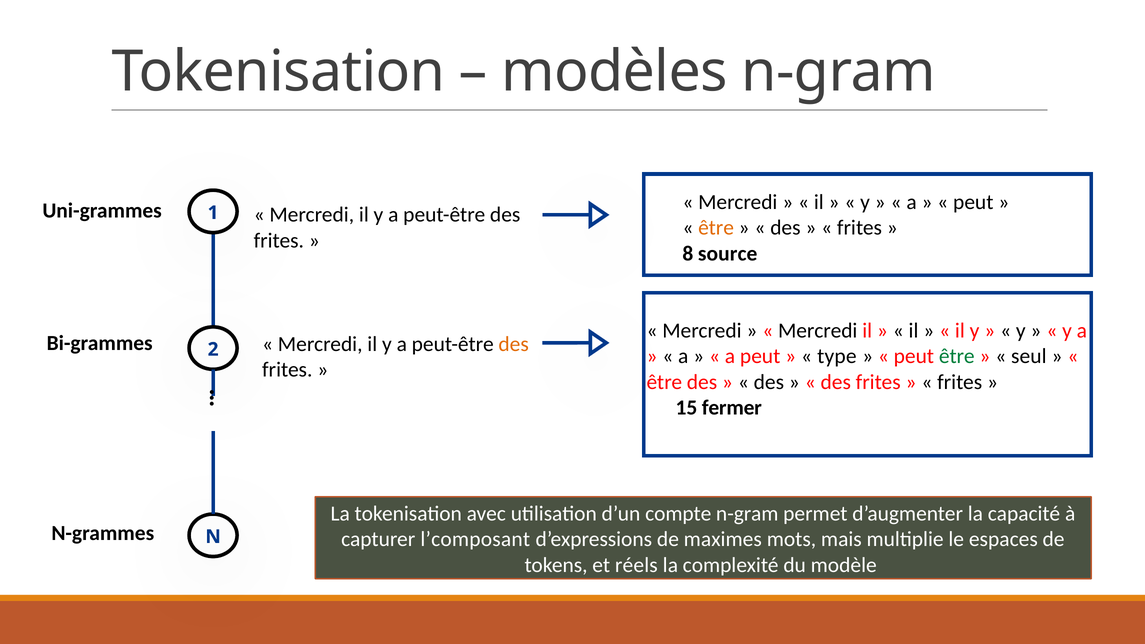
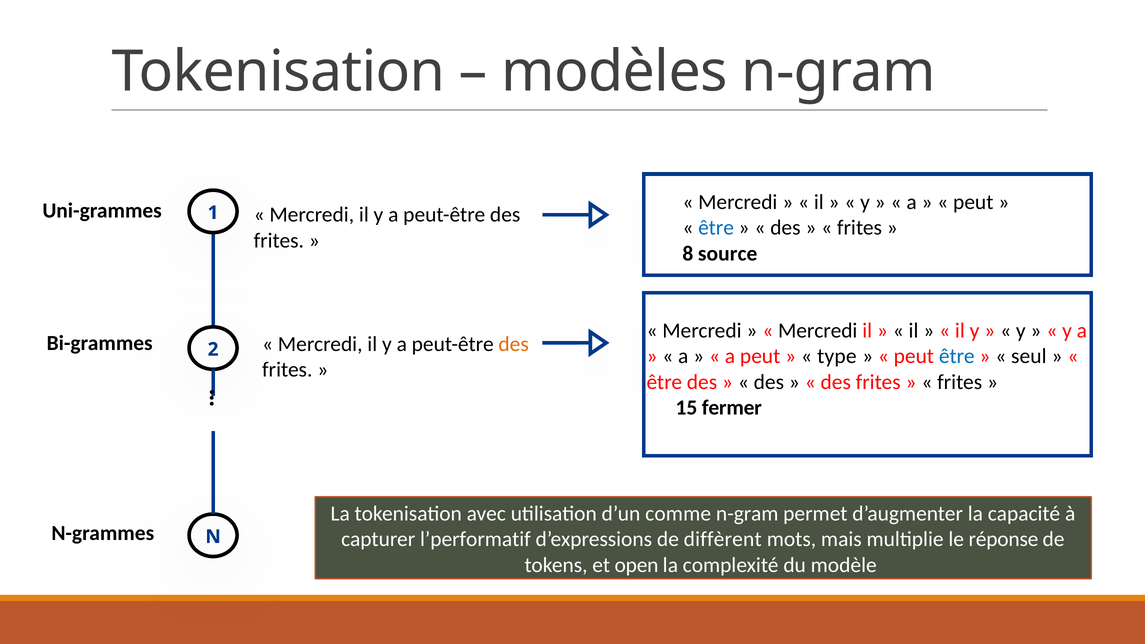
être colour: orange -> blue (716, 228)
être colour: green -> blue (957, 356)
compte: compte -> comme (678, 514)
l’composant: l’composant -> l’performatif (475, 539)
maximes: maximes -> diffèrent (723, 539)
espaces: espaces -> réponse (1003, 539)
réels: réels -> open (637, 565)
